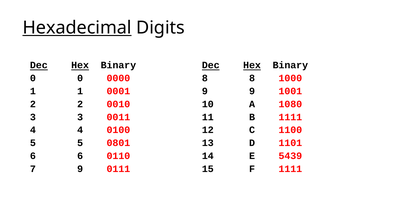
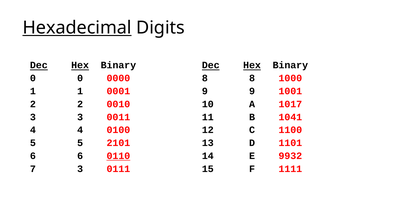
1080: 1080 -> 1017 (290, 104)
B 1111: 1111 -> 1041 (290, 117)
0801: 0801 -> 2101 (118, 143)
0110 underline: none -> present (118, 156)
5439: 5439 -> 9932 (290, 156)
7 9: 9 -> 3 (80, 169)
